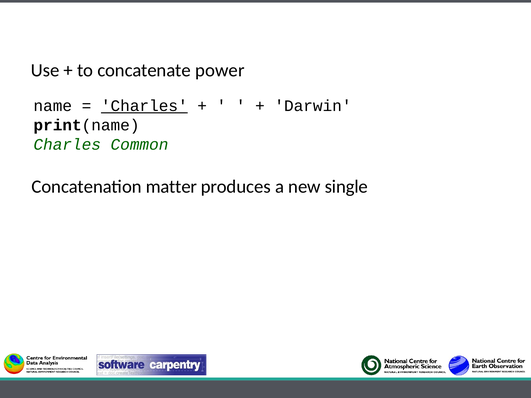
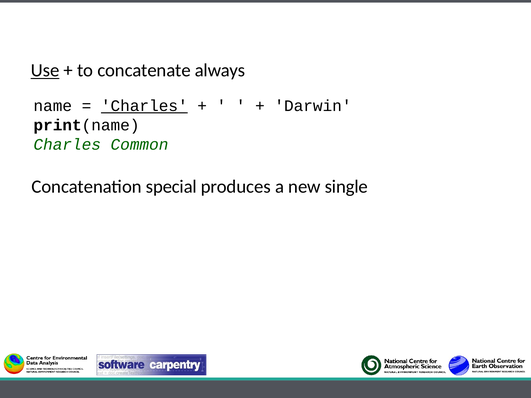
Use underline: none -> present (45, 70)
power: power -> always (220, 70)
matter: matter -> special (171, 187)
